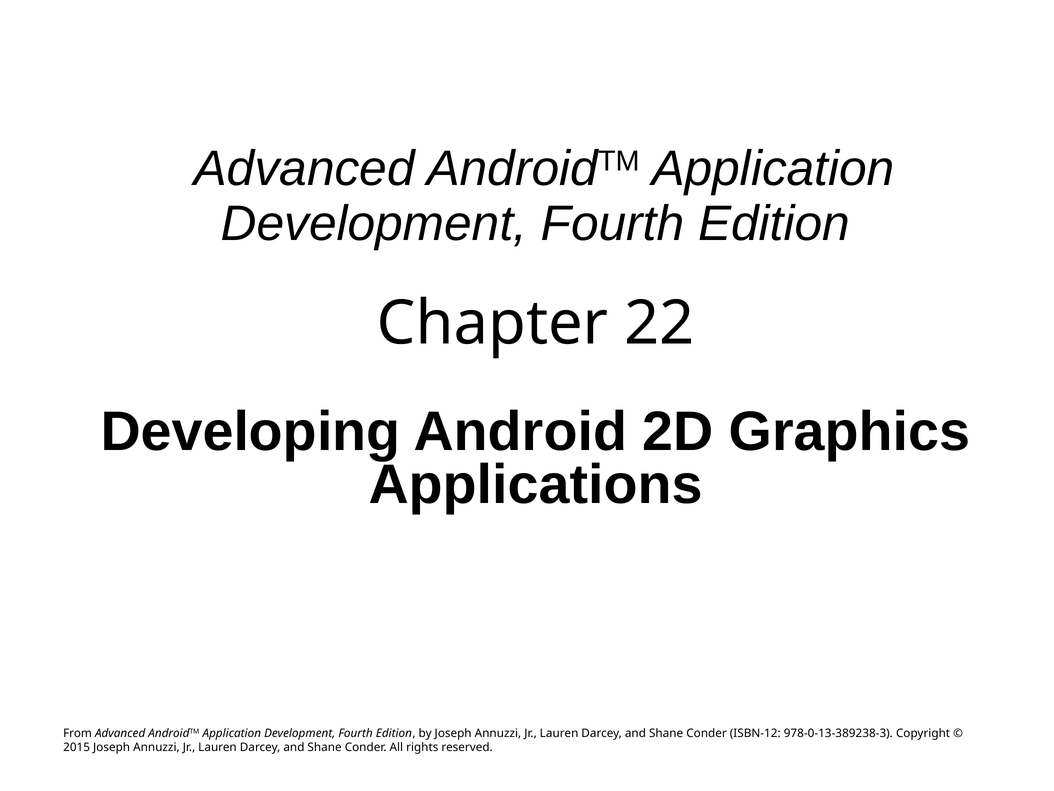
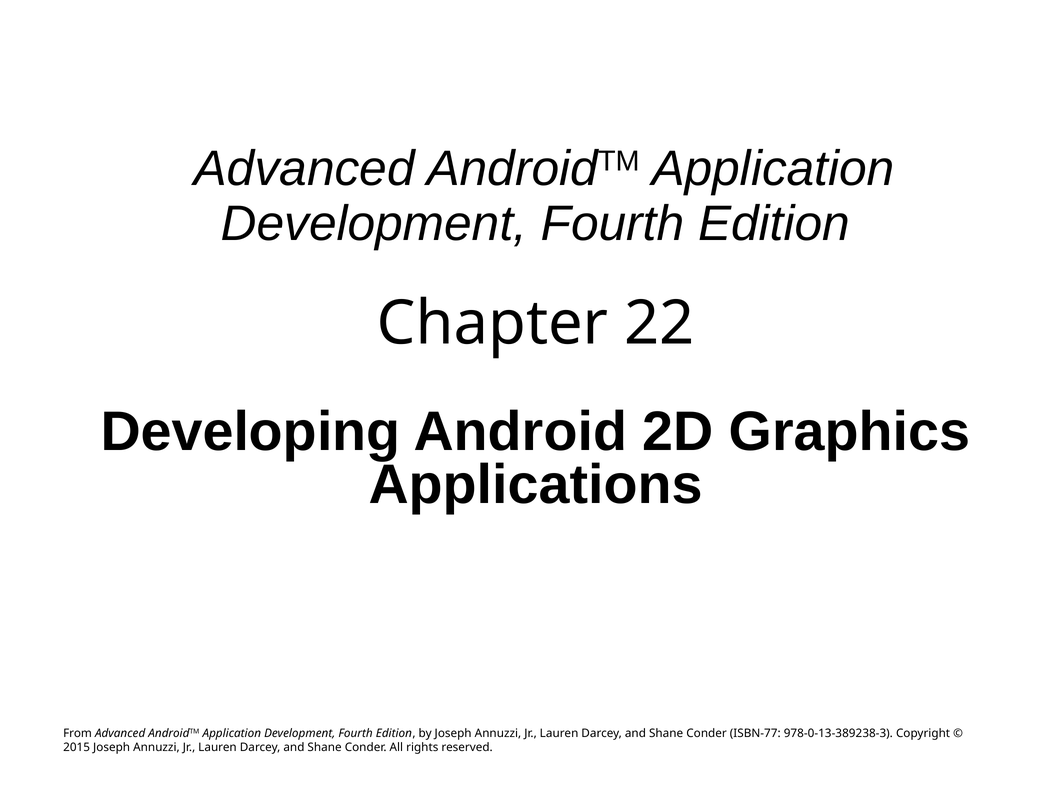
ISBN-12: ISBN-12 -> ISBN-77 (755, 733)
